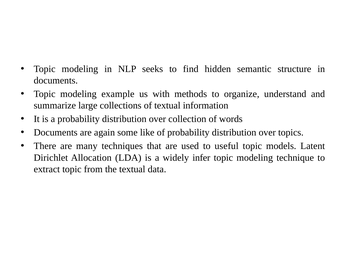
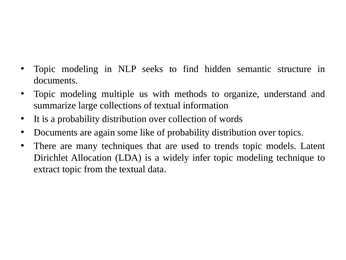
example: example -> multiple (118, 94)
useful: useful -> trends (227, 146)
